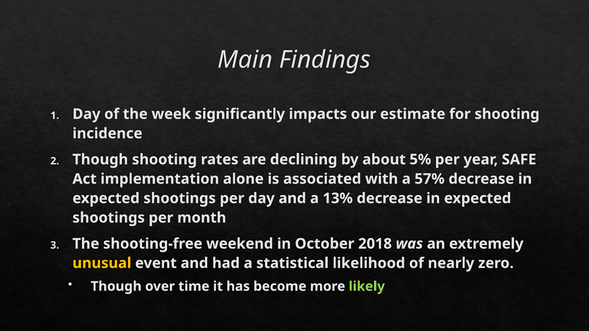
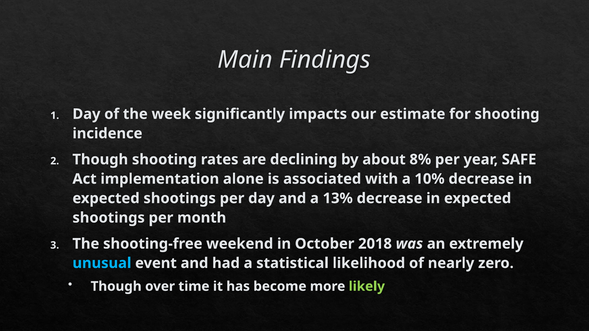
5%: 5% -> 8% (420, 160)
57%: 57% -> 10% (430, 179)
unusual colour: yellow -> light blue (102, 263)
